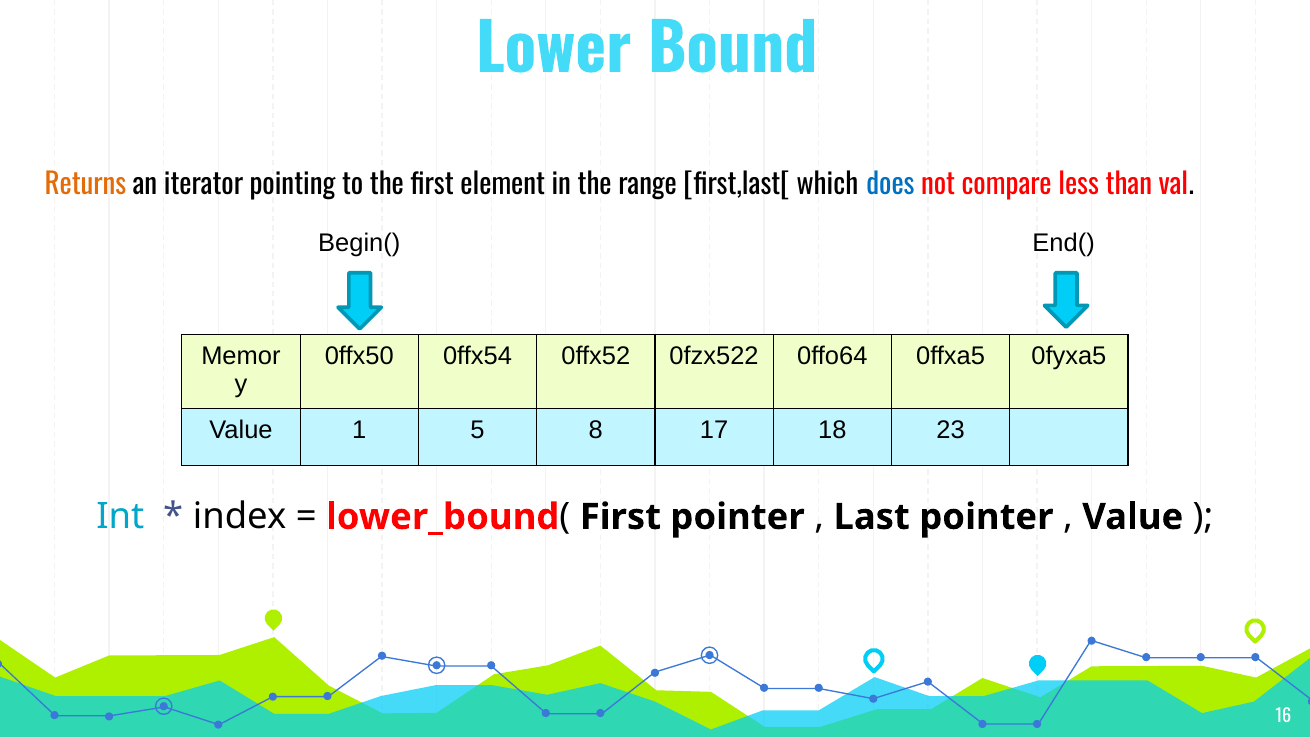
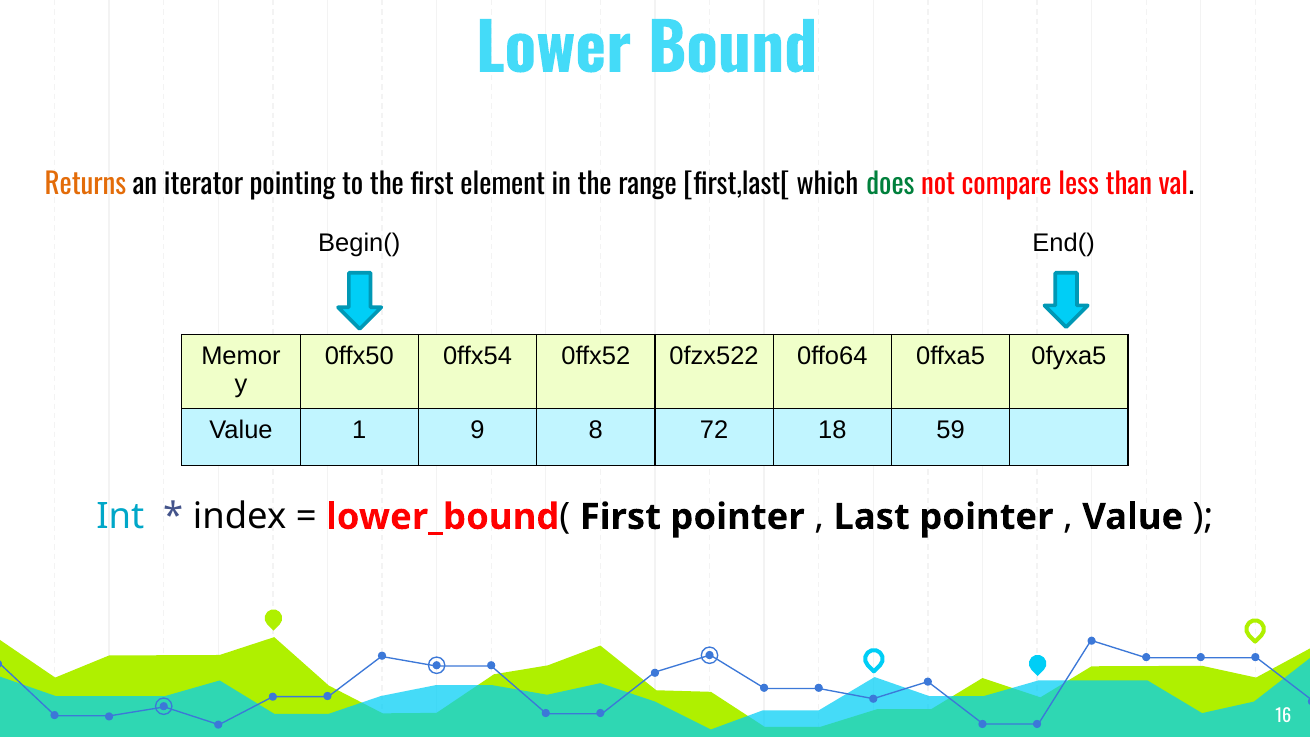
does colour: blue -> green (891, 185)
5: 5 -> 9 (478, 430)
17: 17 -> 72 (714, 430)
23: 23 -> 59 (951, 430)
